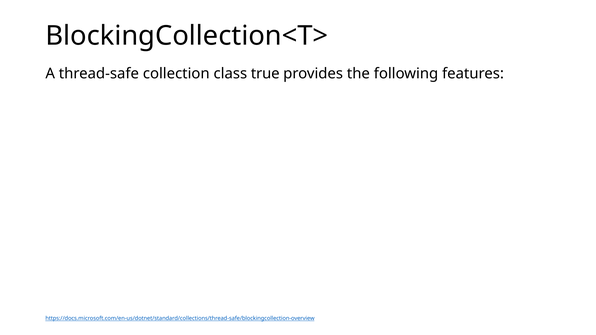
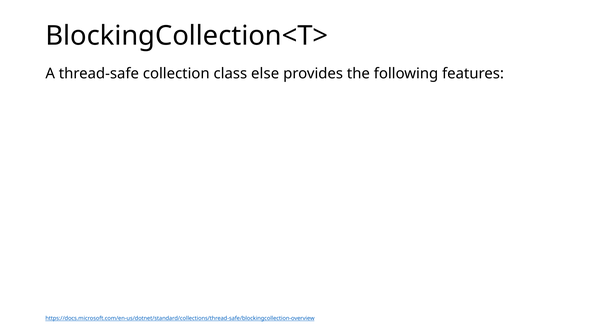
true: true -> else (265, 74)
